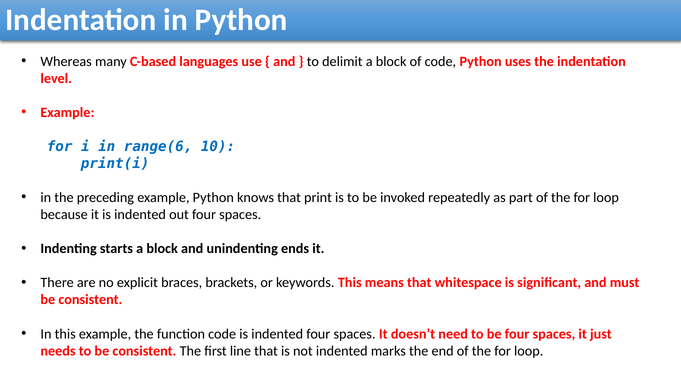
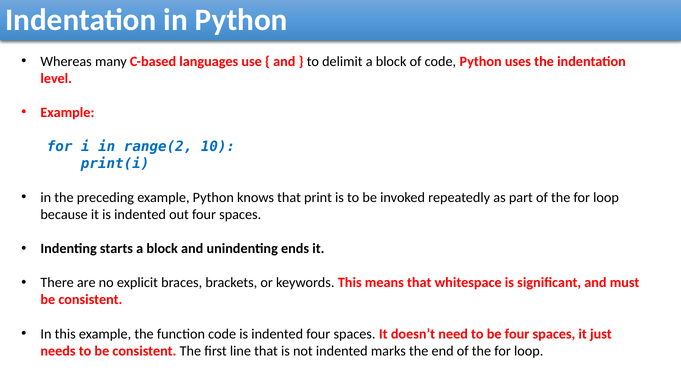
range(6: range(6 -> range(2 (158, 147)
